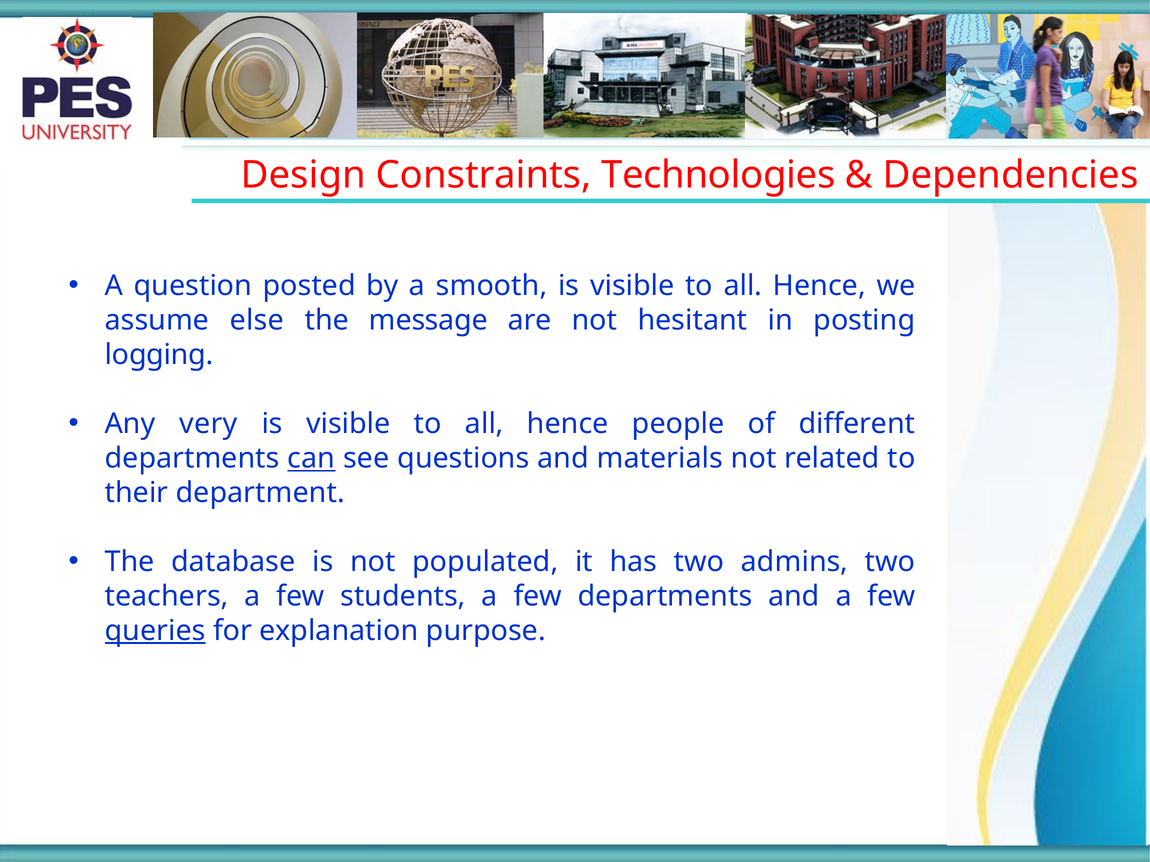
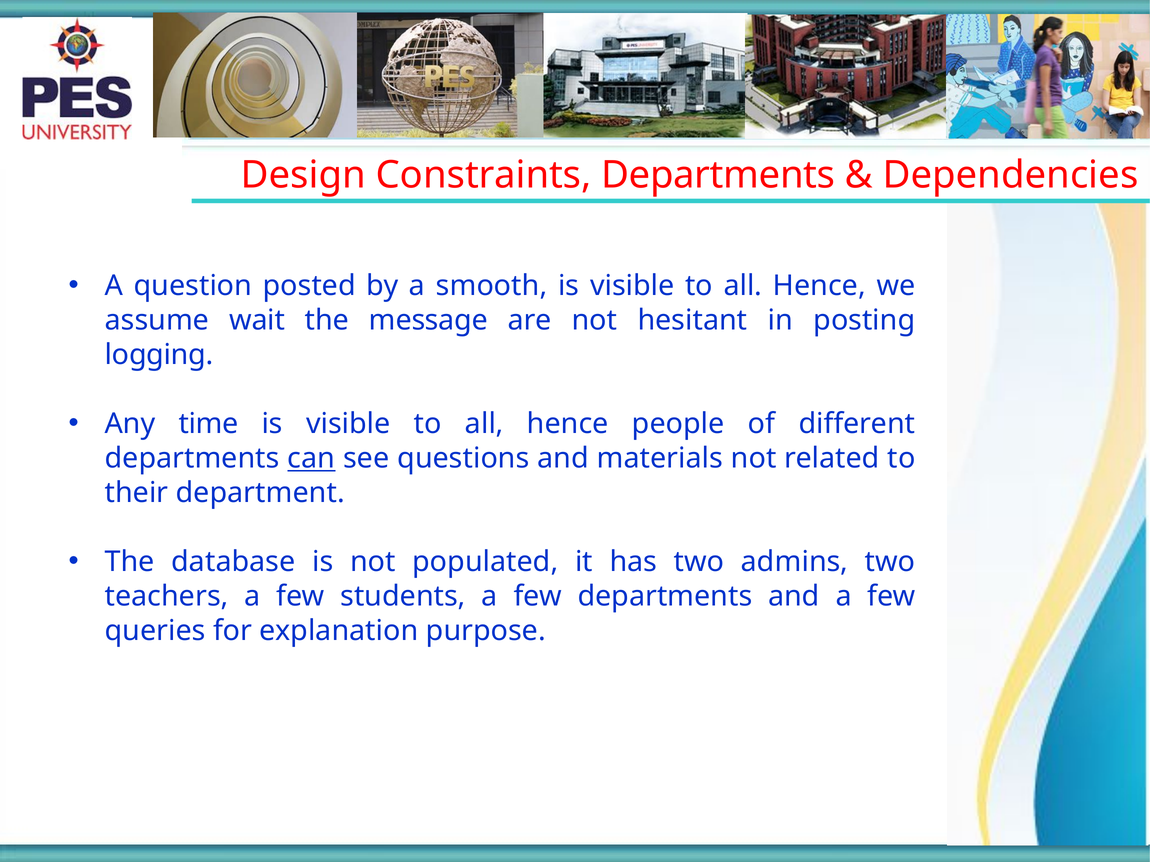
Constraints Technologies: Technologies -> Departments (718, 175)
else: else -> wait (257, 321)
very: very -> time (209, 424)
queries underline: present -> none (155, 631)
